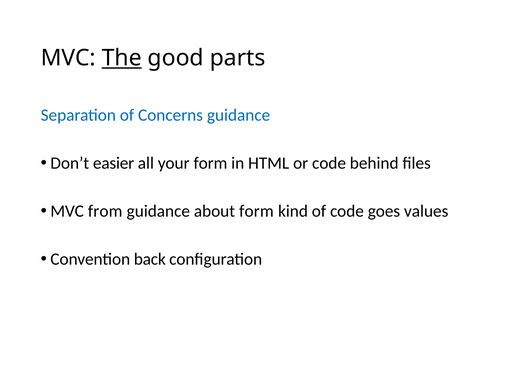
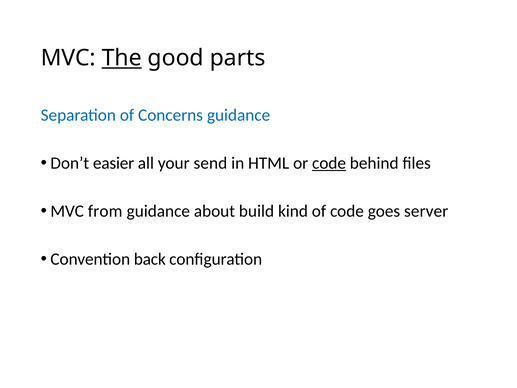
your form: form -> send (210, 163)
code underline: none -> present (329, 163)
about form: form -> build (257, 211)
values: values -> server (426, 211)
